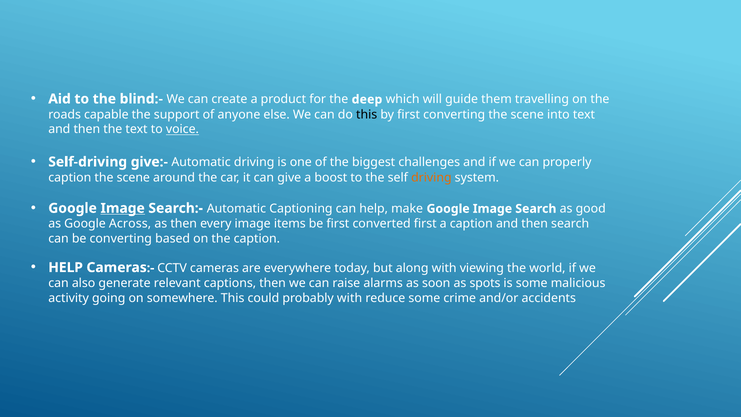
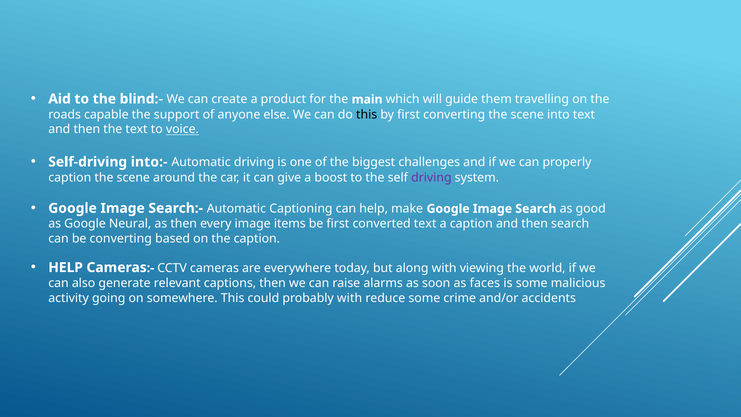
deep: deep -> main (367, 99)
give:-: give:- -> into:- (149, 162)
driving colour: orange -> purple (431, 177)
Image underline: present -> none (123, 208)
Across: Across -> Neural (130, 224)
converted first: first -> text (425, 224)
spots: spots -> faces (485, 283)
